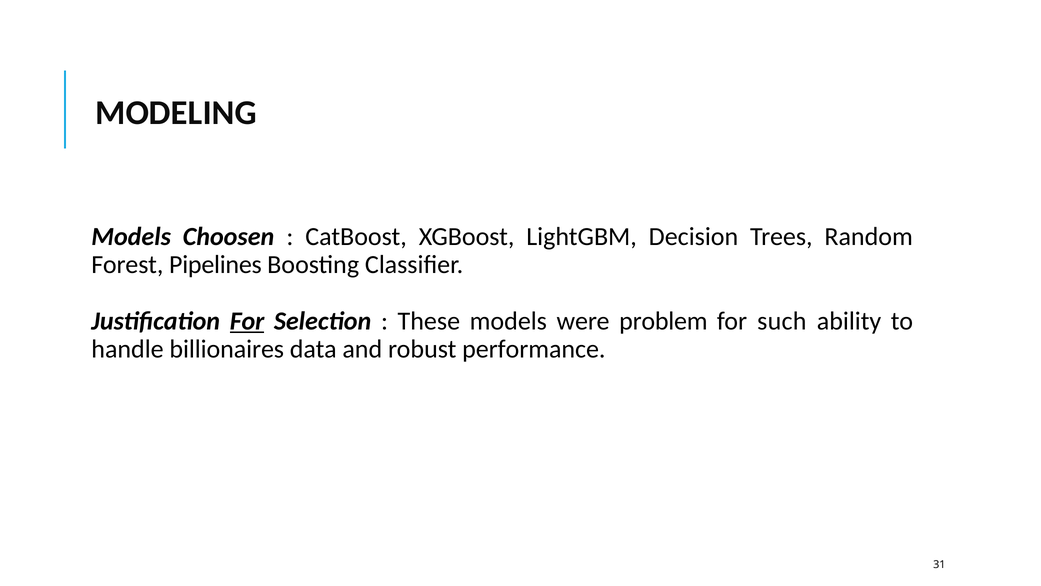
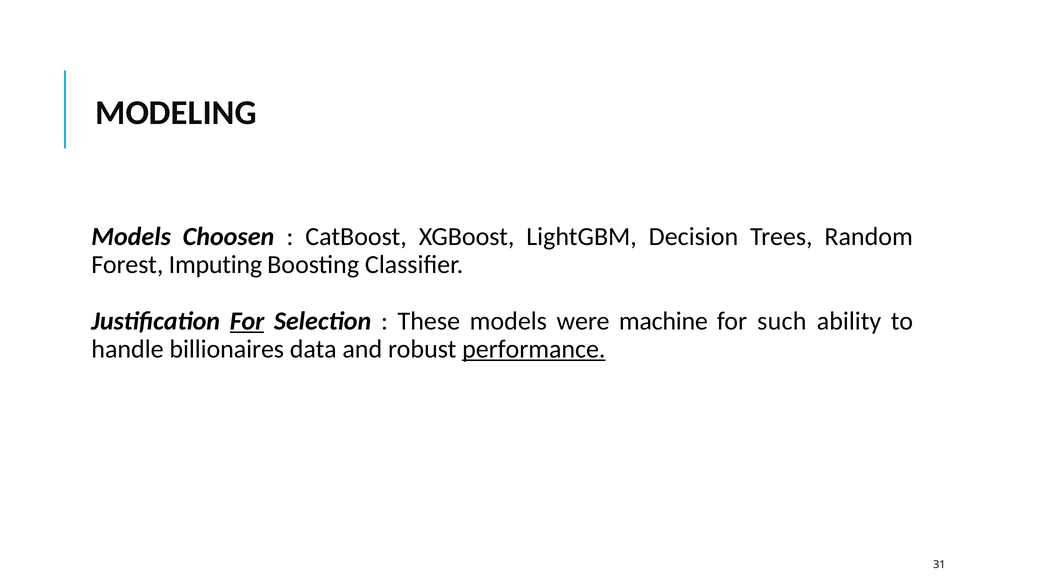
Pipelines: Pipelines -> Imputing (215, 265)
problem: problem -> machine (663, 321)
performance underline: none -> present (534, 349)
